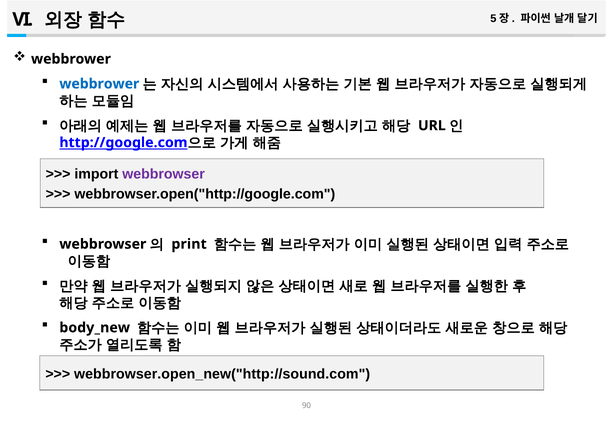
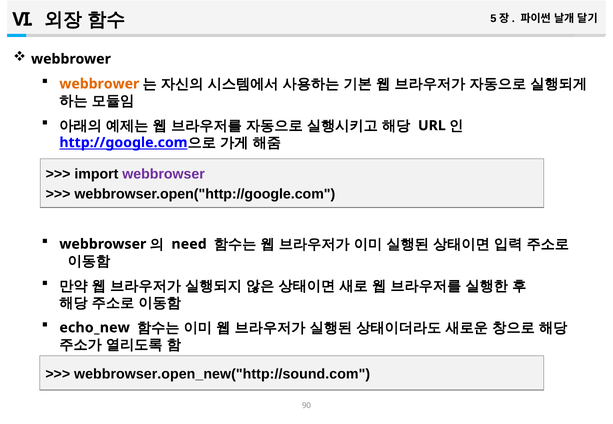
webbrower colour: blue -> orange (99, 84)
print: print -> need (189, 244)
body_new: body_new -> echo_new (95, 328)
